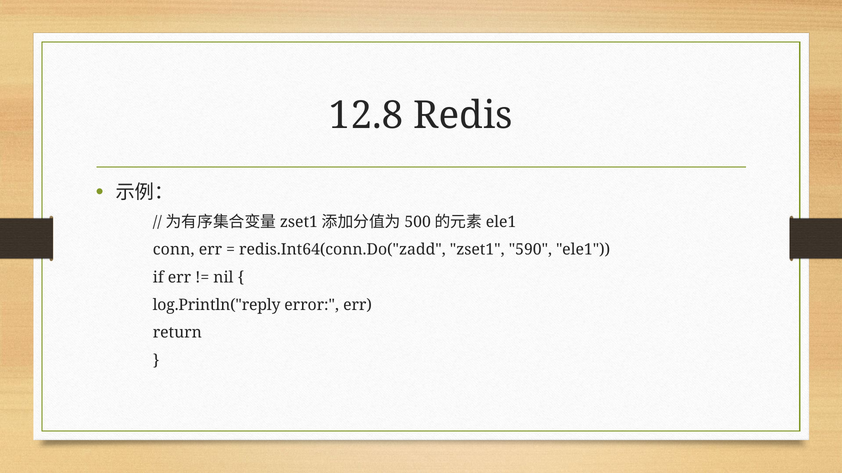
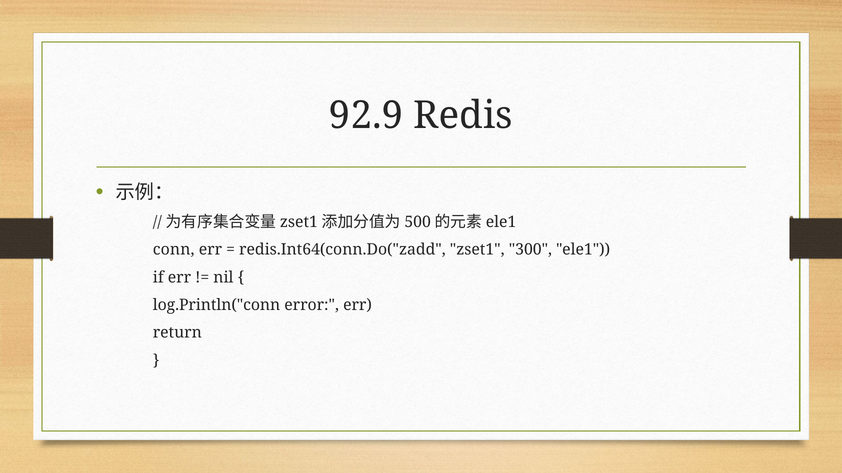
12.8: 12.8 -> 92.9 (366, 116)
590: 590 -> 300 (530, 250)
log.Println("reply: log.Println("reply -> log.Println("conn (217, 305)
